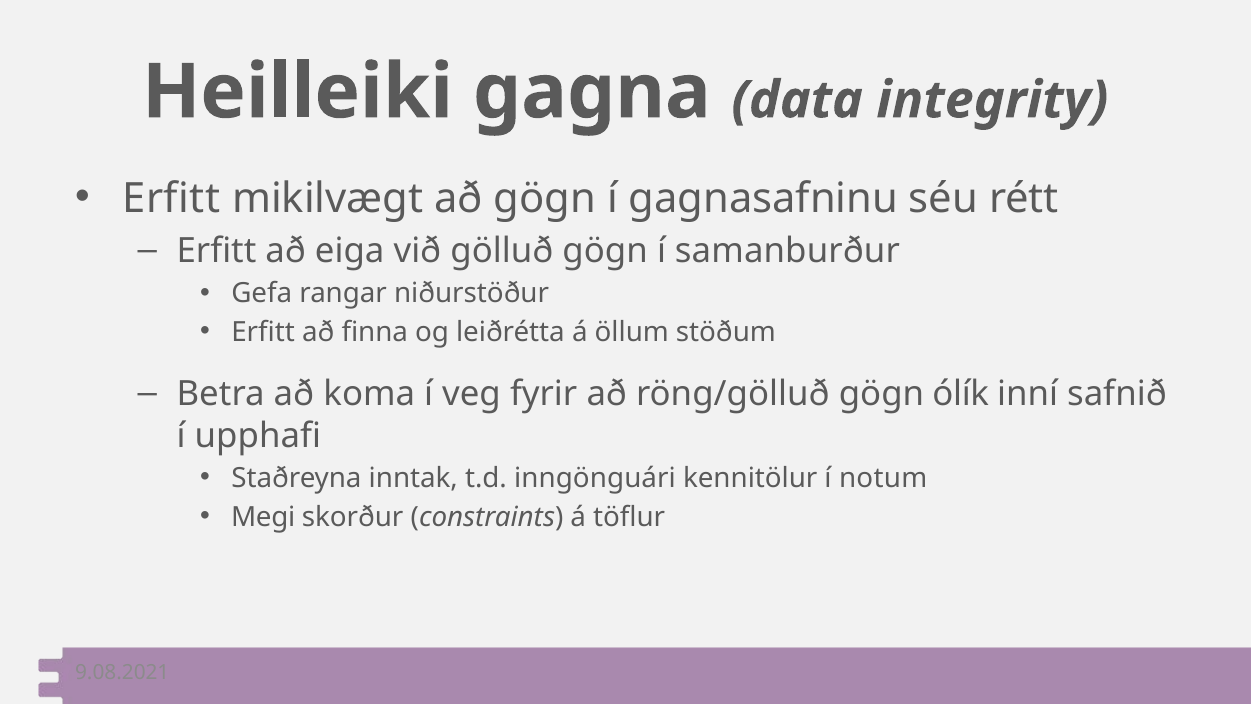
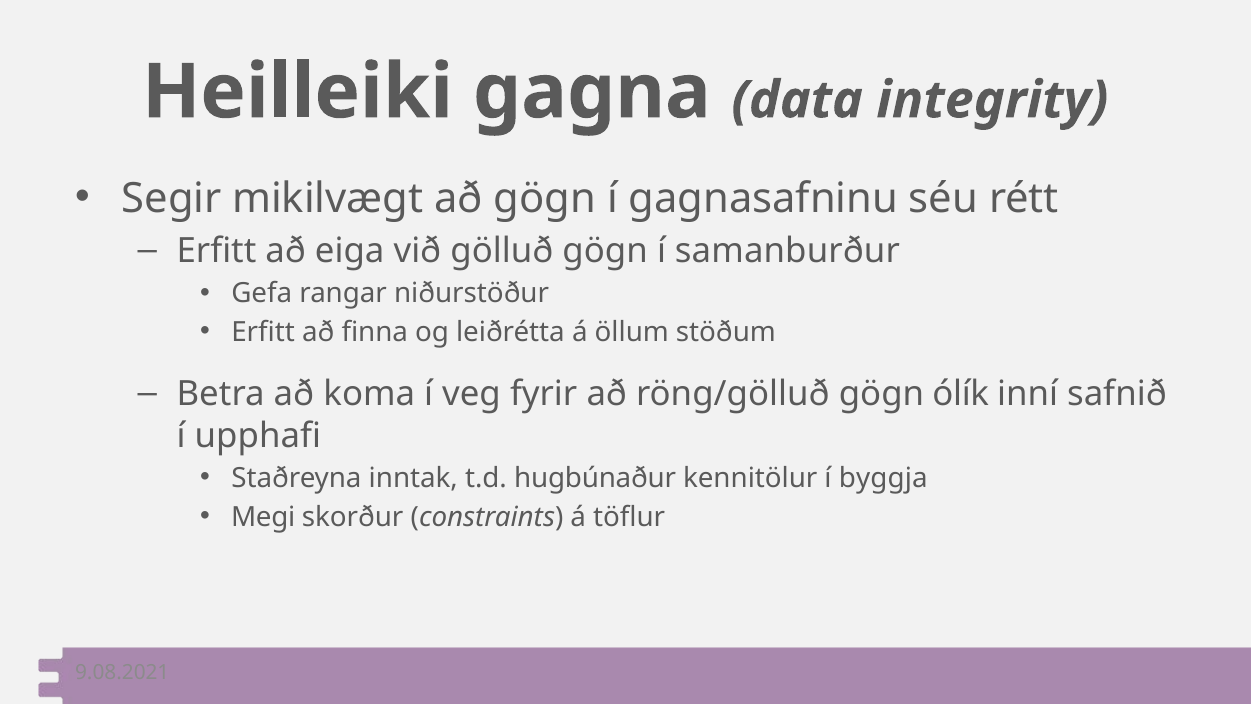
Erfitt: Erfitt -> Segir (172, 198)
inngönguári: inngönguári -> hugbúnaður (595, 478)
notum: notum -> byggja (883, 478)
